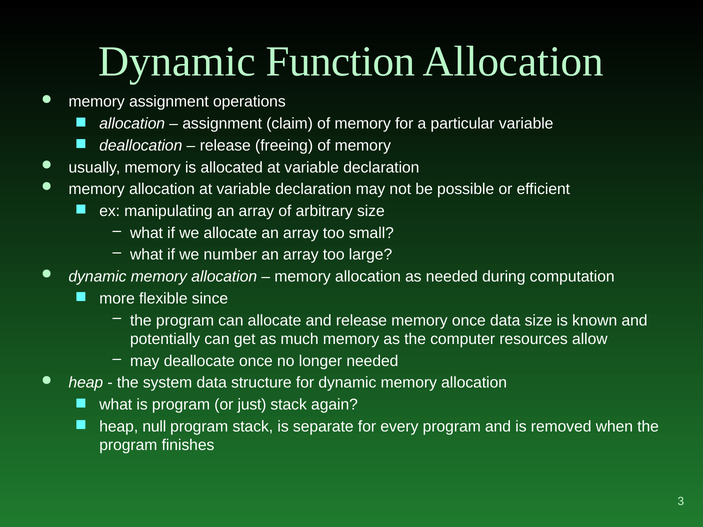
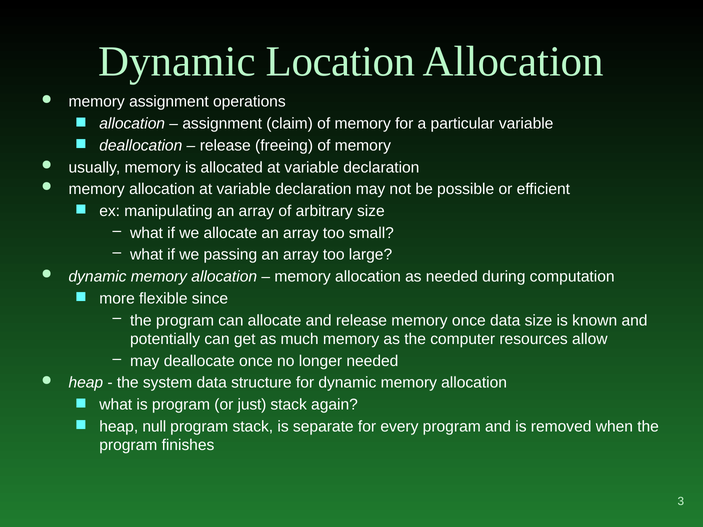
Function: Function -> Location (341, 62)
number: number -> passing (230, 255)
